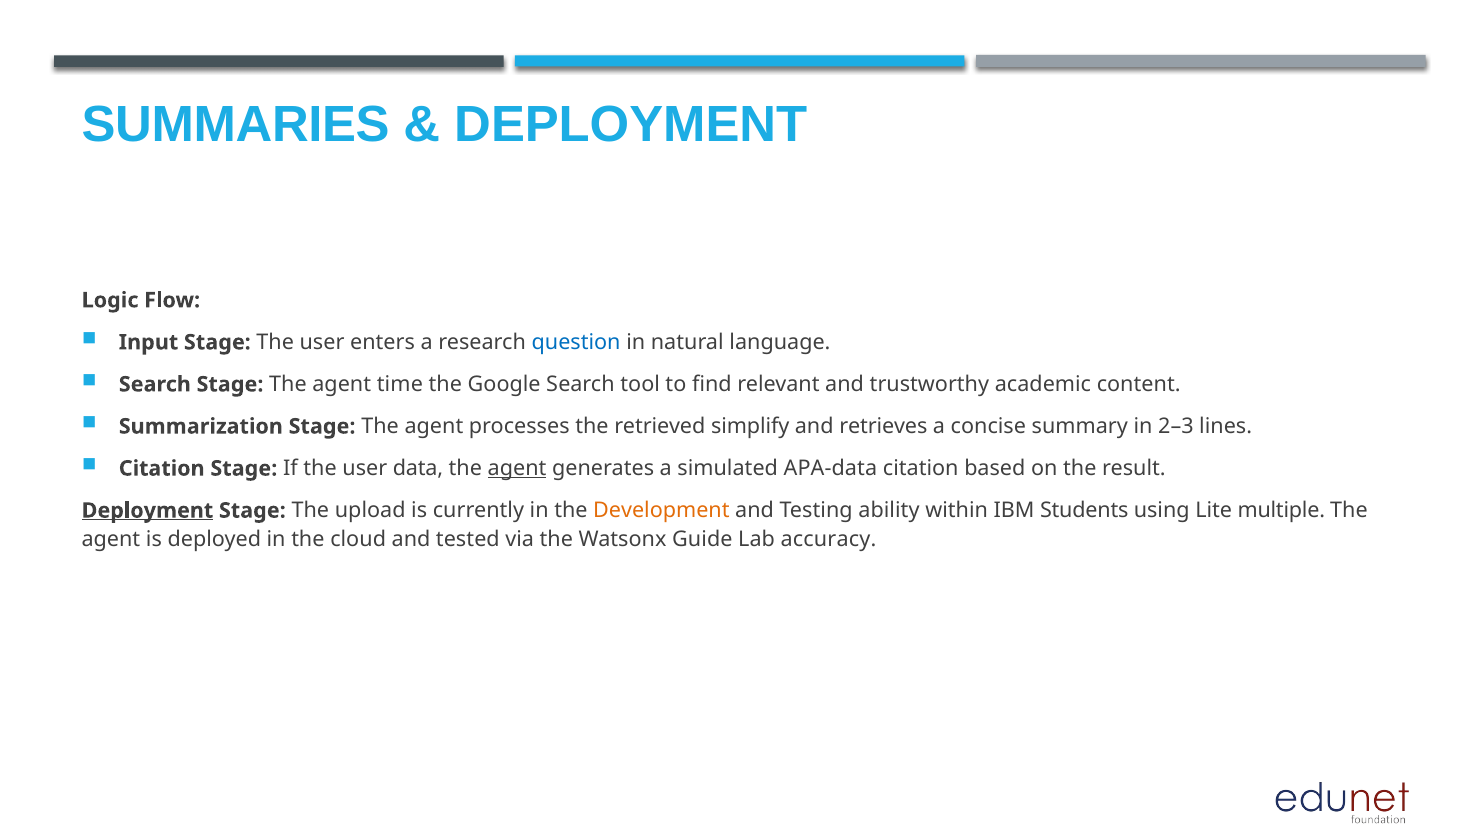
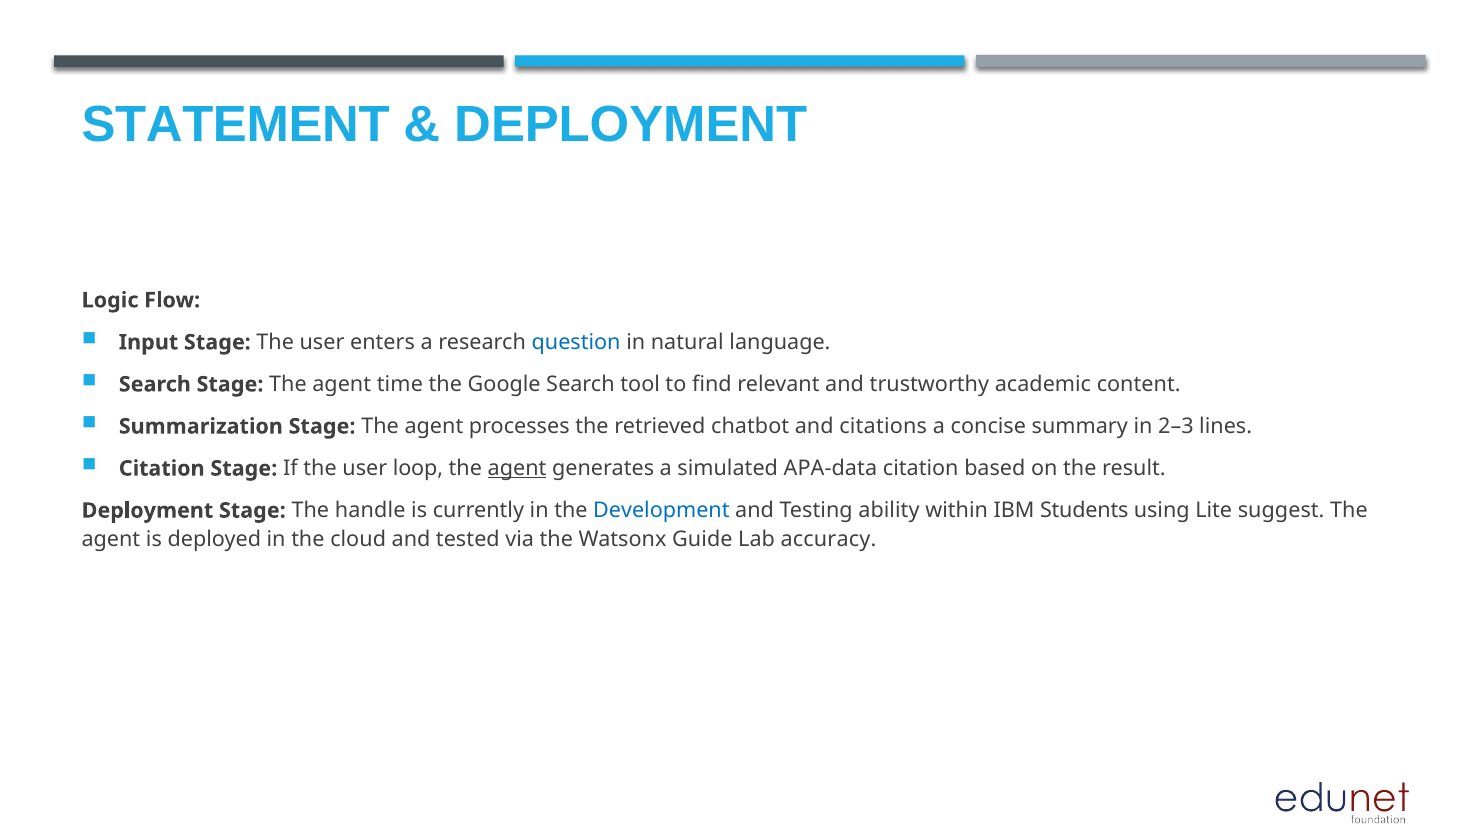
SUMMARIES: SUMMARIES -> STATEMENT (236, 125)
simplify: simplify -> chatbot (750, 427)
retrieves: retrieves -> citations (883, 427)
data: data -> loop (418, 469)
Deployment underline: present -> none (147, 511)
upload: upload -> handle (370, 511)
Development colour: orange -> blue (661, 511)
multiple: multiple -> suggest (1281, 511)
